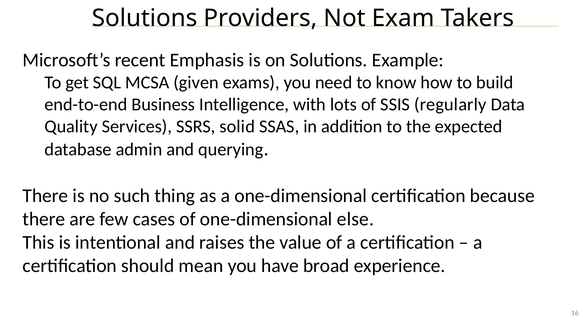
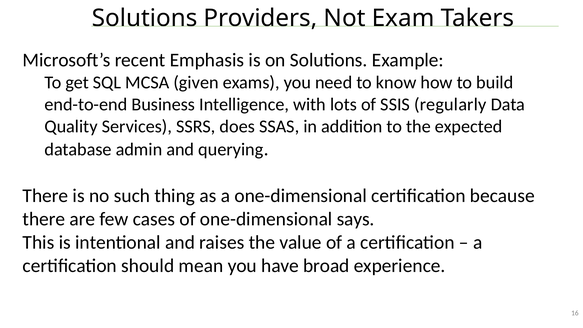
solid: solid -> does (237, 126)
else: else -> says (356, 219)
